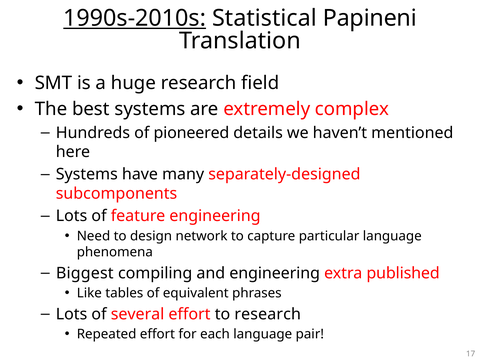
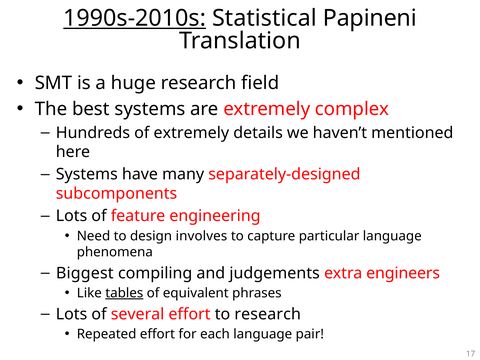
of pioneered: pioneered -> extremely (191, 133)
network: network -> involves (201, 236)
and engineering: engineering -> judgements (275, 273)
published: published -> engineers (403, 273)
tables underline: none -> present (124, 293)
